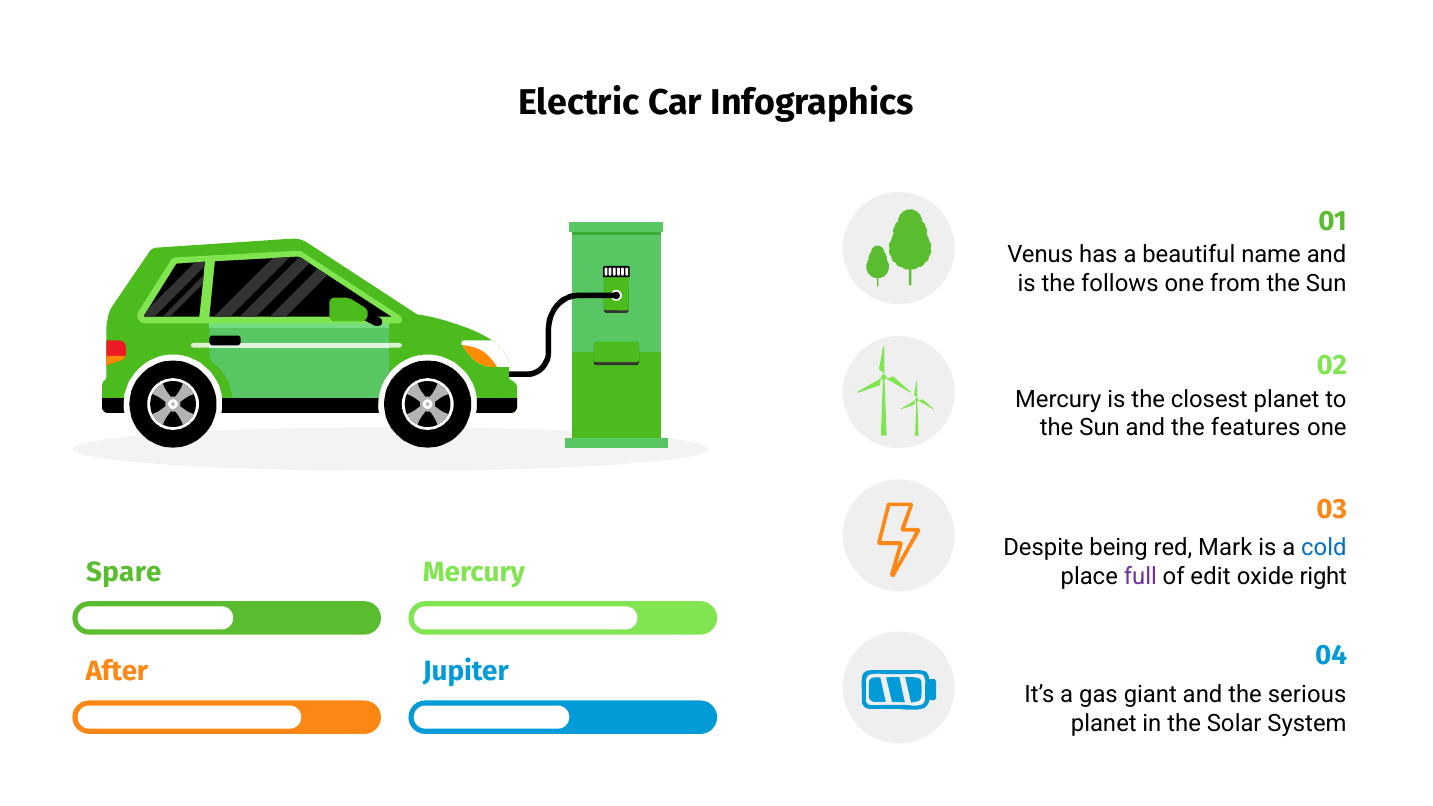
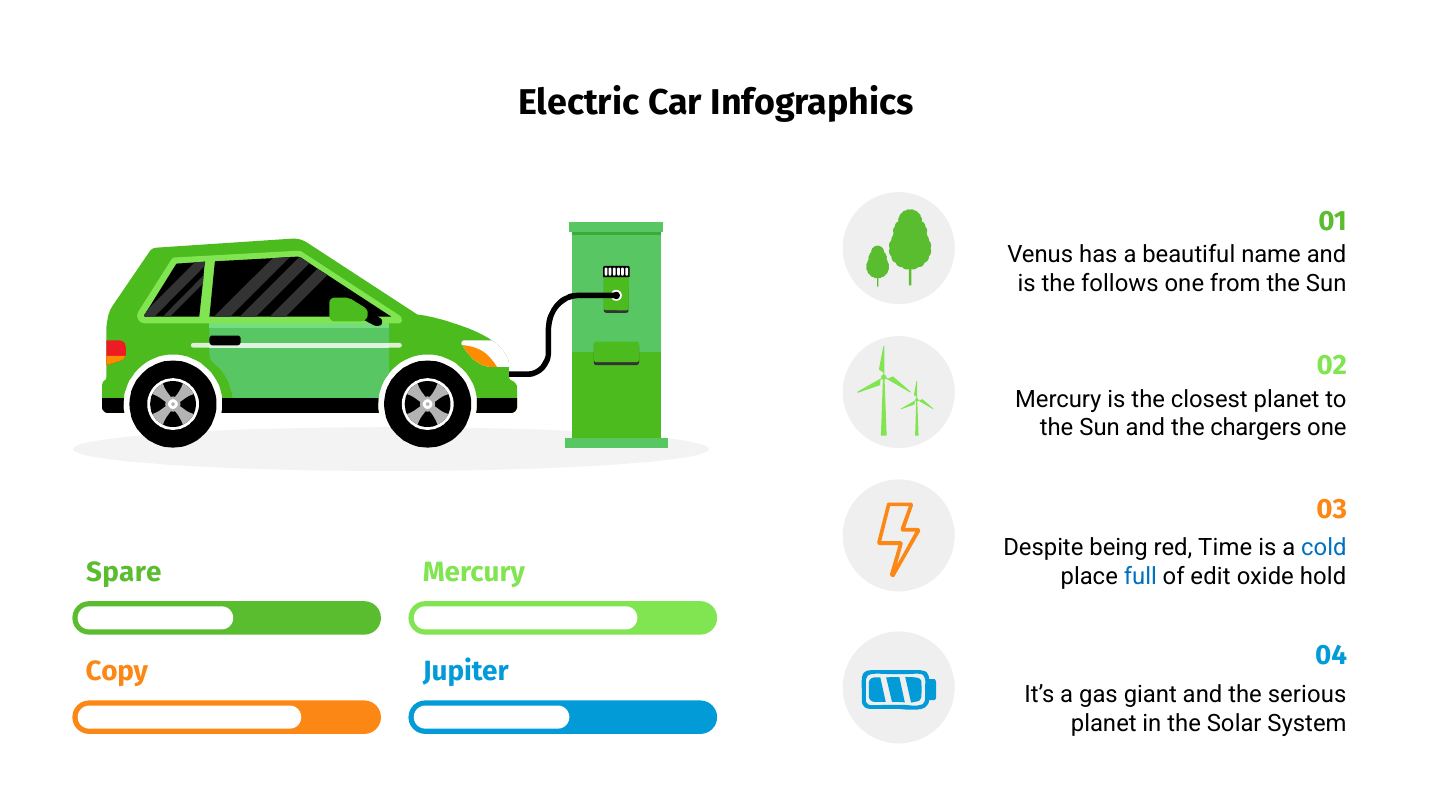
features: features -> chargers (1256, 428)
Mark: Mark -> Time (1225, 548)
full colour: purple -> blue (1140, 577)
right: right -> hold (1323, 577)
After: After -> Copy (117, 672)
